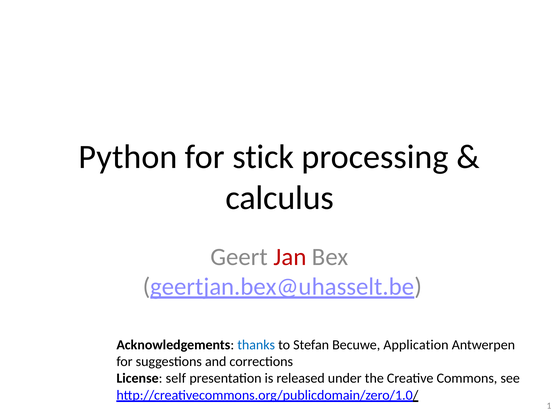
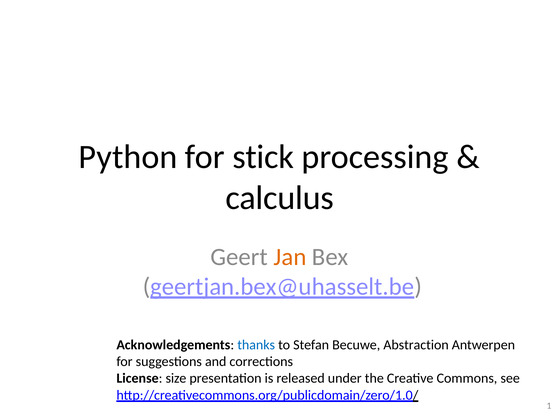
Jan colour: red -> orange (290, 257)
Application: Application -> Abstraction (416, 345)
self: self -> size (176, 379)
